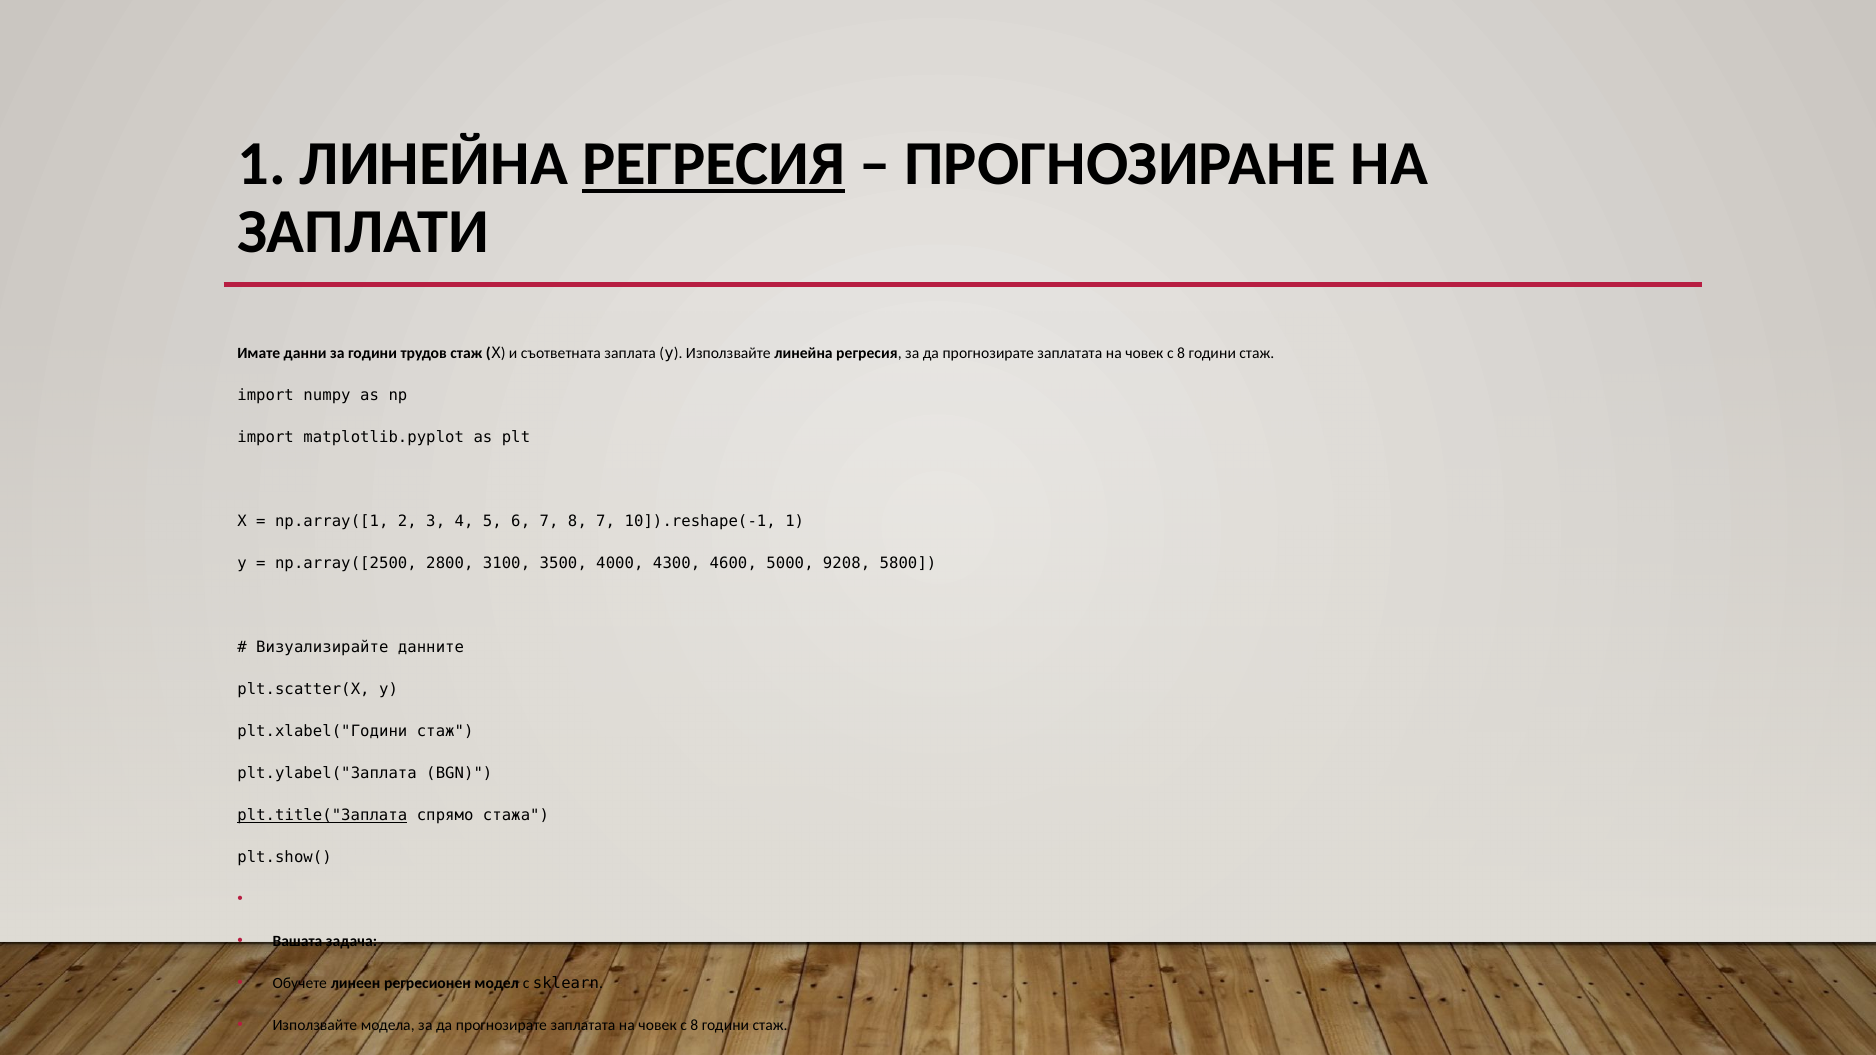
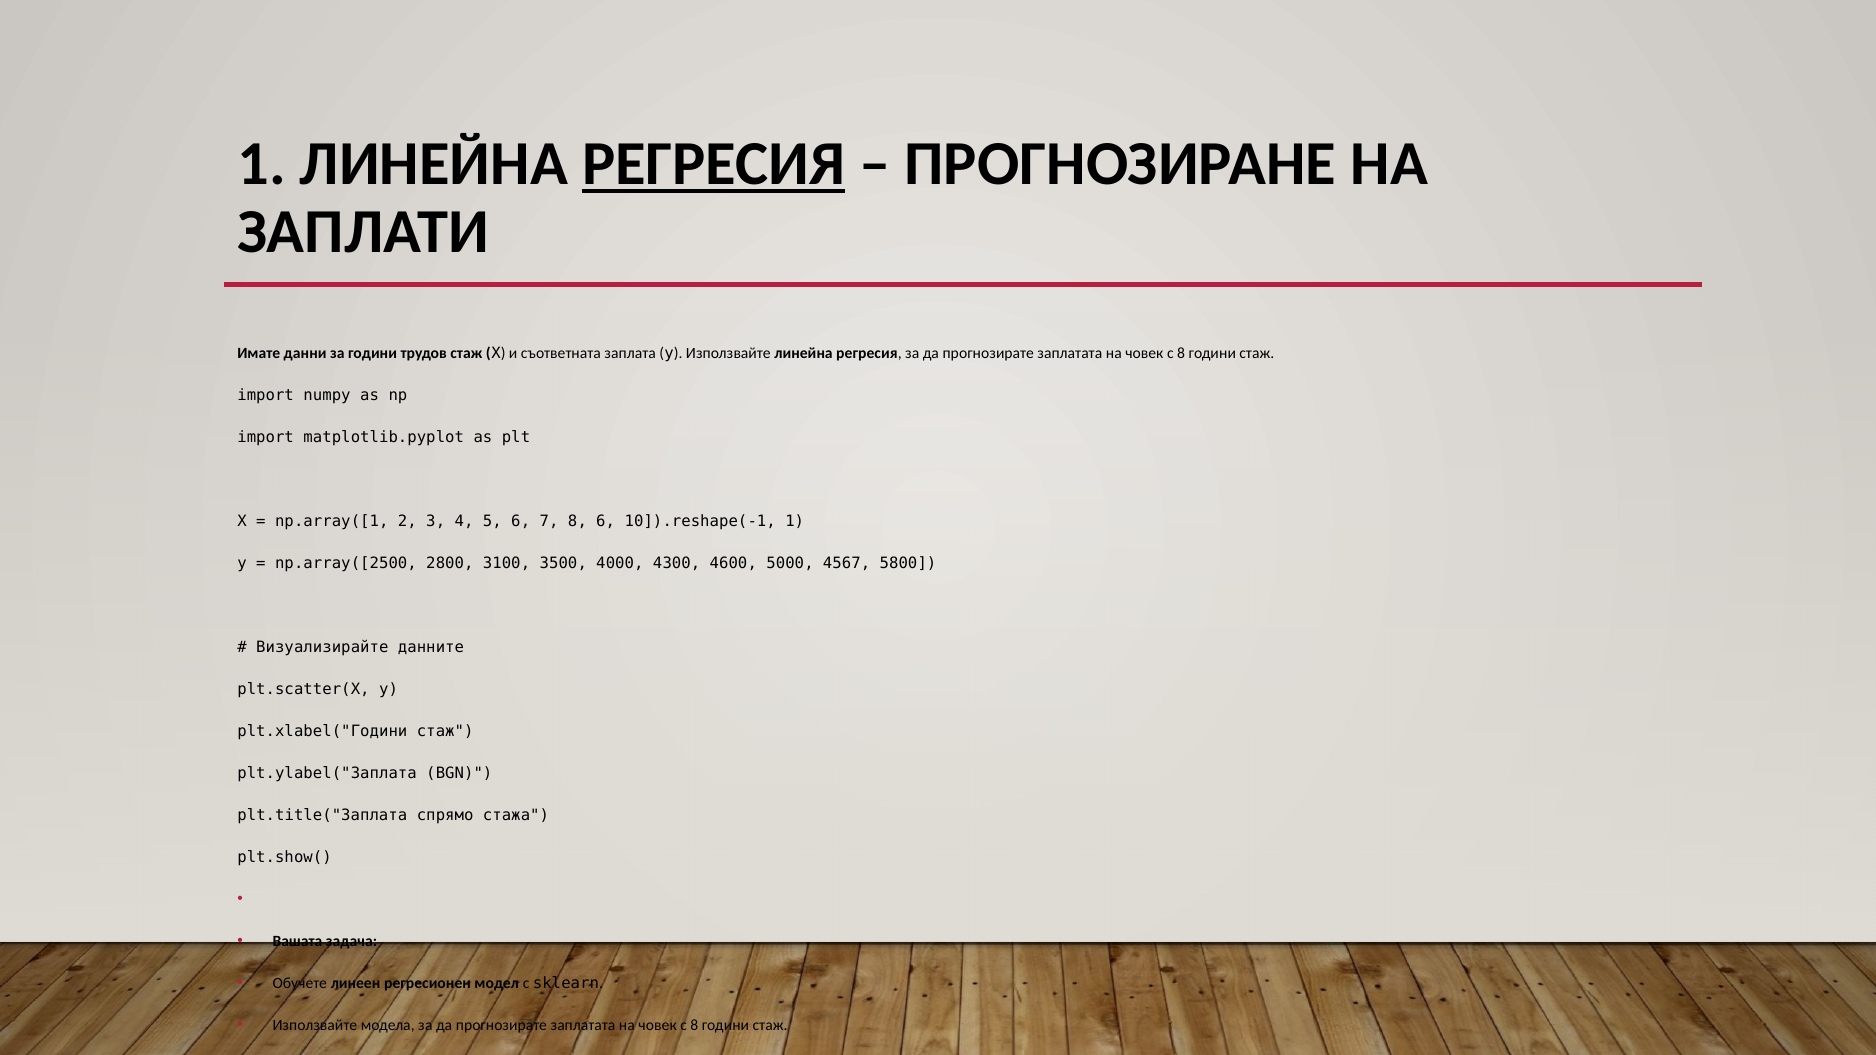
8 7: 7 -> 6 (606, 522)
9208: 9208 -> 4567 (847, 564)
plt.title("Заплата underline: present -> none (322, 816)
